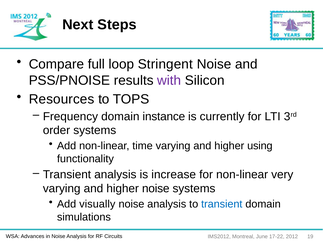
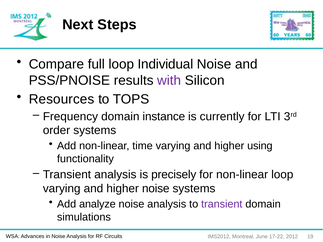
Stringent: Stringent -> Individual (165, 64)
increase: increase -> precisely (174, 175)
non-linear very: very -> loop (282, 175)
visually: visually -> analyze (97, 204)
transient colour: blue -> purple (222, 204)
